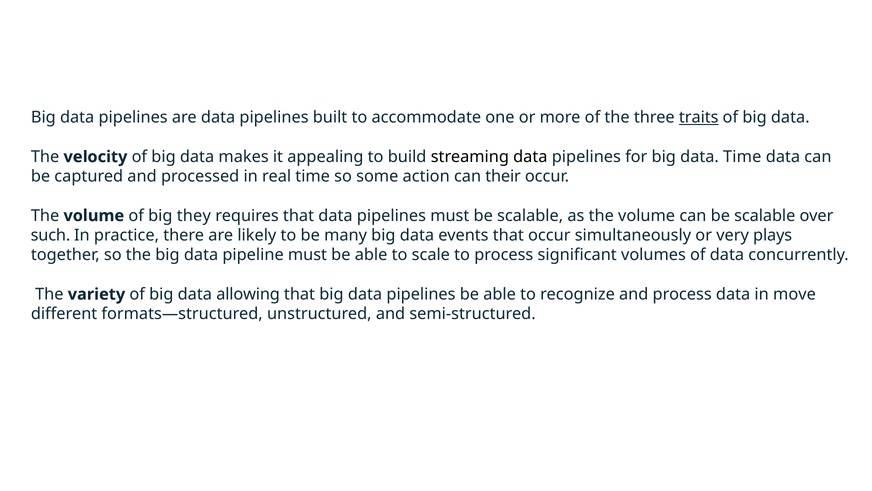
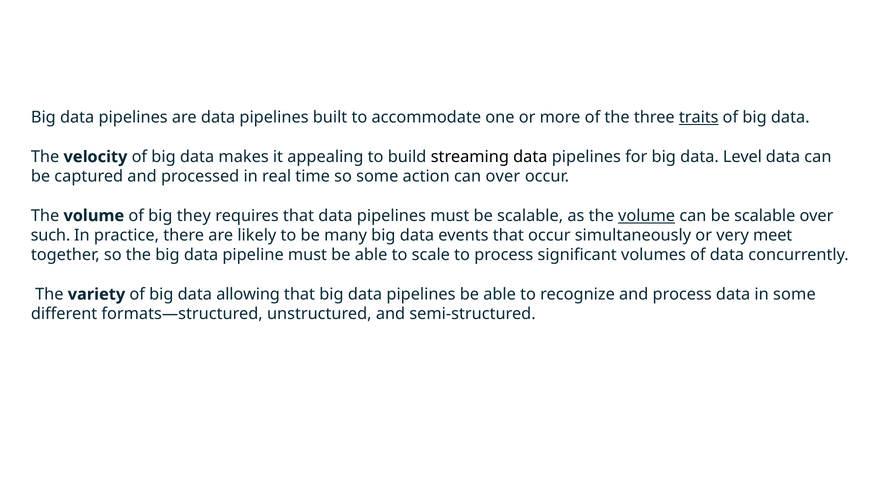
data Time: Time -> Level (742, 157)
can their: their -> over (503, 176)
volume underline: none -> present (647, 216)
plays: plays -> meet (773, 235)
in move: move -> some (794, 294)
